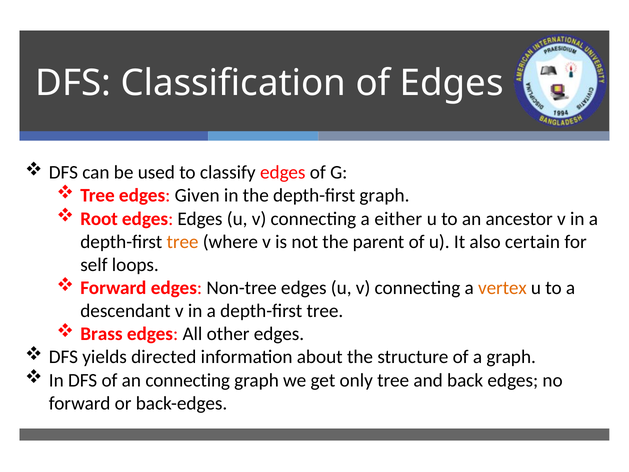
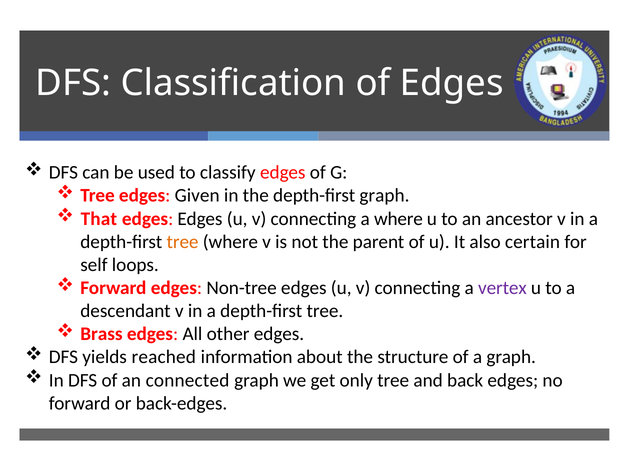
Root: Root -> That (99, 219)
a either: either -> where (398, 219)
vertex colour: orange -> purple (502, 288)
directed: directed -> reached (164, 357)
an connecting: connecting -> connected (188, 380)
